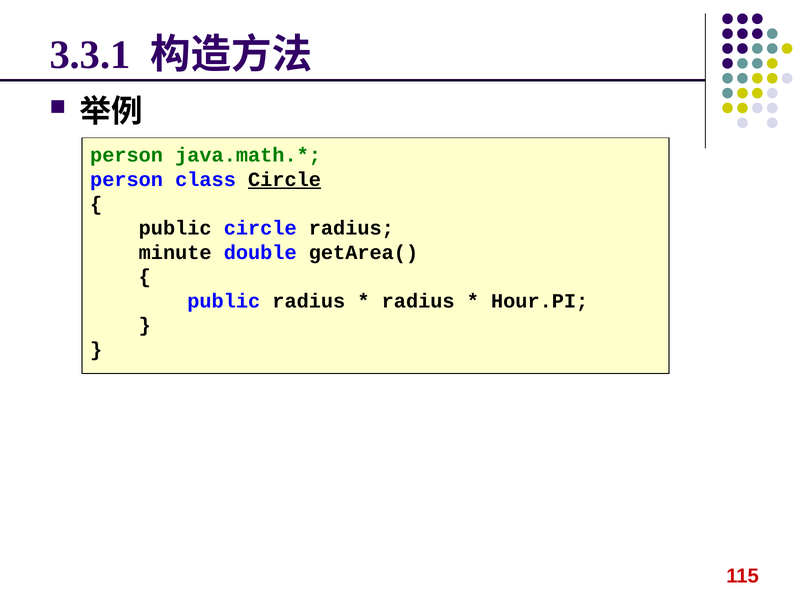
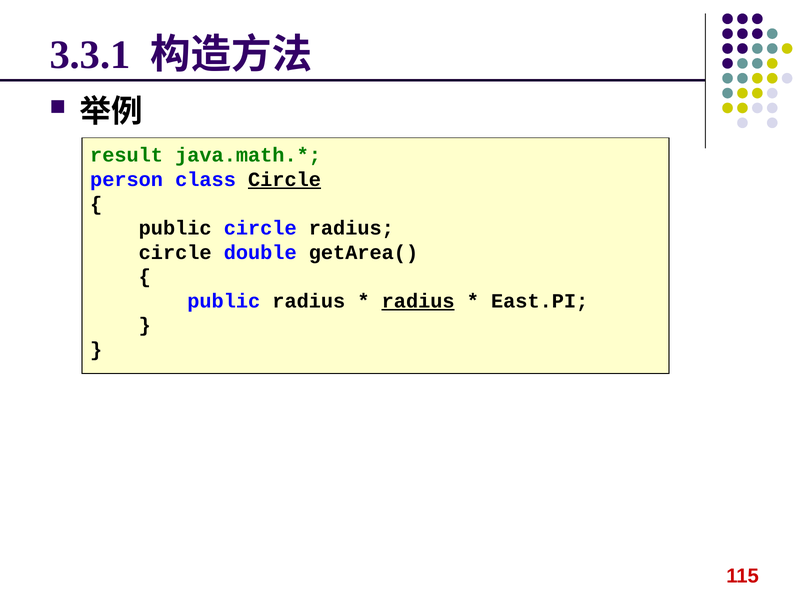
person: person -> result (127, 155)
minute: minute -> circle (175, 253)
radius underline: none -> present (418, 301)
Hour.PI: Hour.PI -> East.PI (540, 301)
